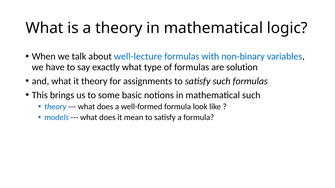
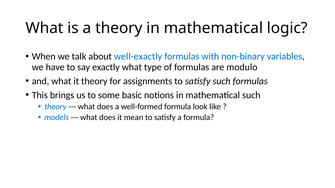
well-lecture: well-lecture -> well-exactly (138, 57)
solution: solution -> modulo (242, 67)
